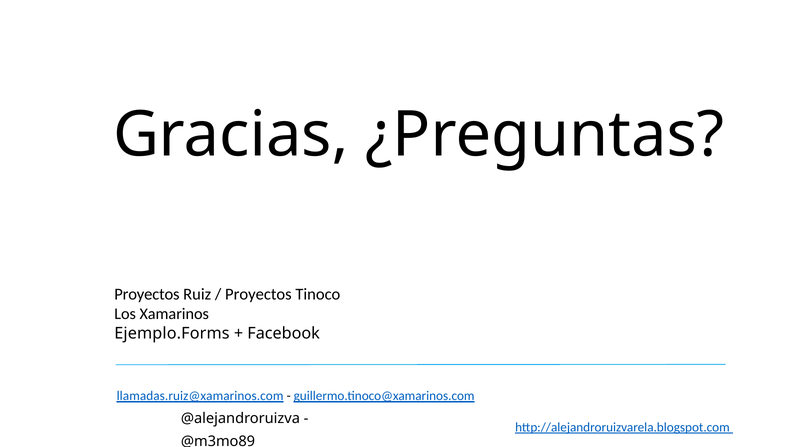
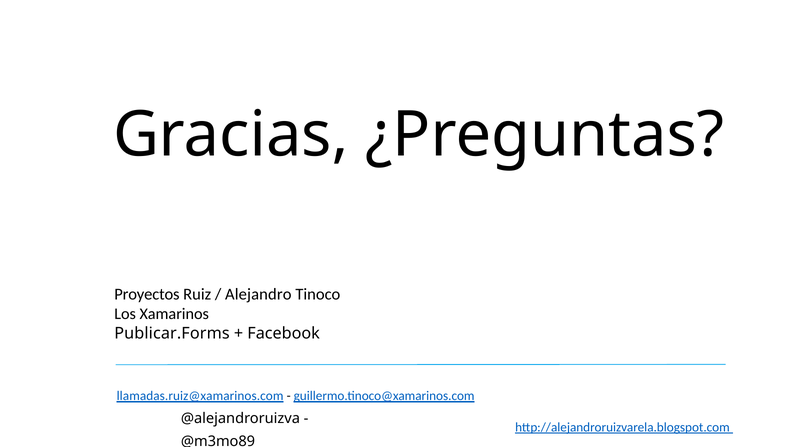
Proyectos: Proyectos -> Alejandro (258, 294)
Ejemplo.Forms: Ejemplo.Forms -> Publicar.Forms (172, 333)
